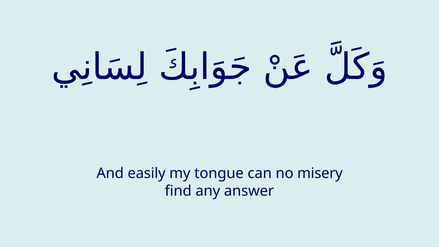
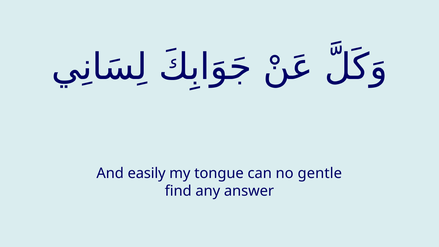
misery: misery -> gentle (320, 173)
